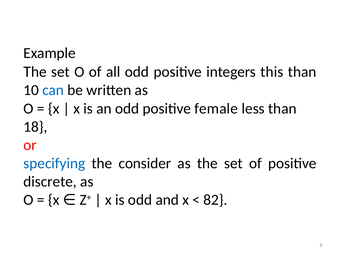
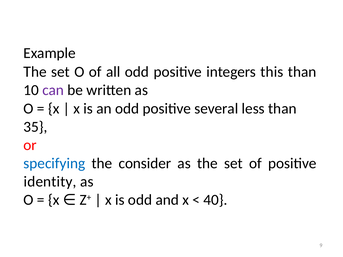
can colour: blue -> purple (53, 90)
female: female -> several (216, 109)
18: 18 -> 35 (35, 127)
discrete: discrete -> identity (50, 182)
82: 82 -> 40 (215, 200)
